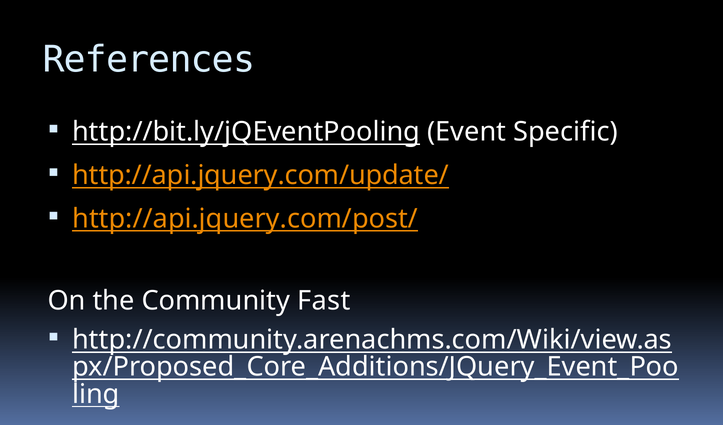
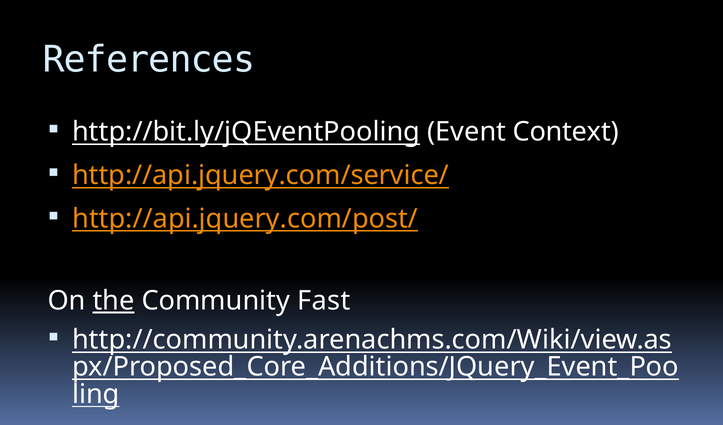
Specific: Specific -> Context (566, 132)
http://api.jquery.com/update/: http://api.jquery.com/update/ -> http://api.jquery.com/service/ (261, 175)
the underline: none -> present (114, 301)
